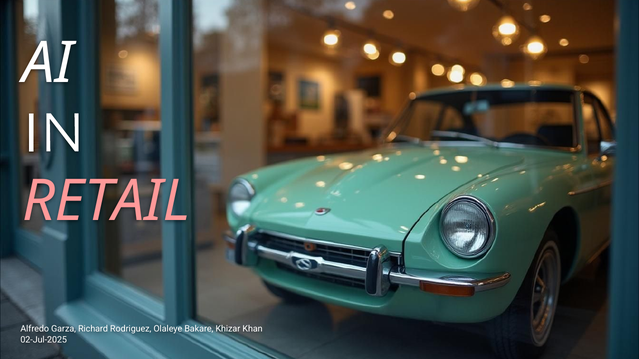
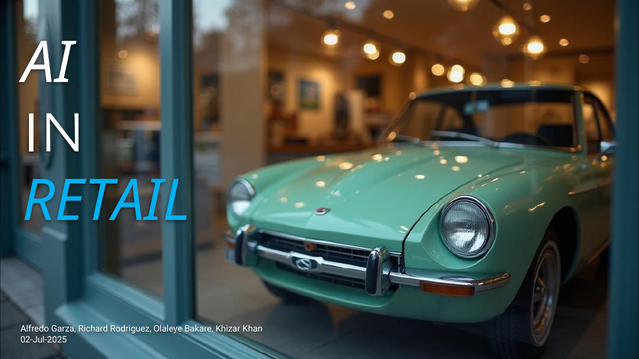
RETAIL colour: pink -> light blue (106, 202)
